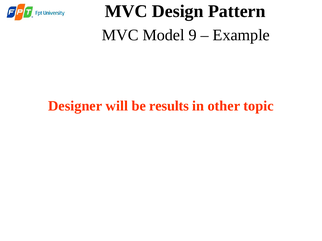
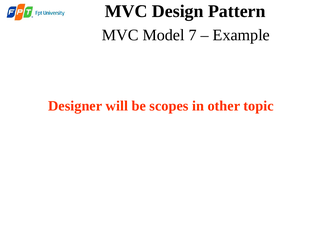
9: 9 -> 7 (193, 35)
results: results -> scopes (169, 106)
